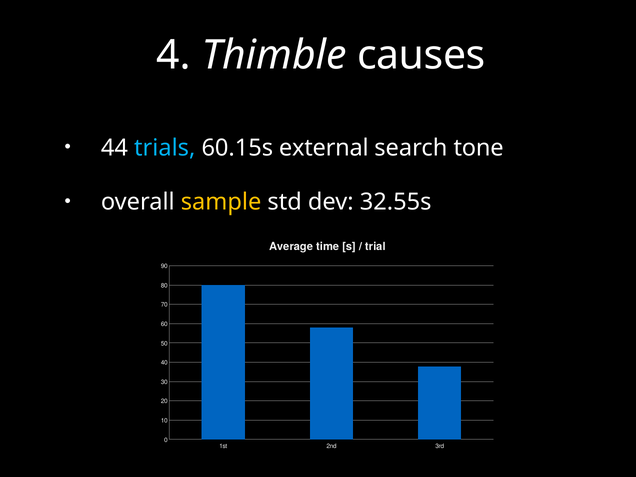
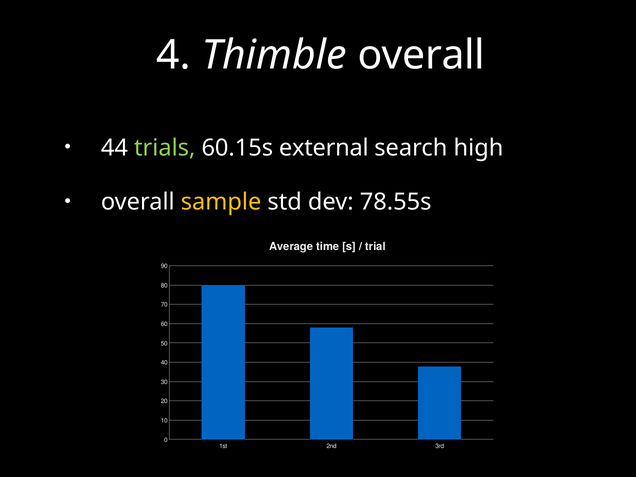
Thimble causes: causes -> overall (421, 55)
trials colour: light blue -> light green (165, 148)
tone: tone -> high (478, 148)
32.55s: 32.55s -> 78.55s (396, 202)
